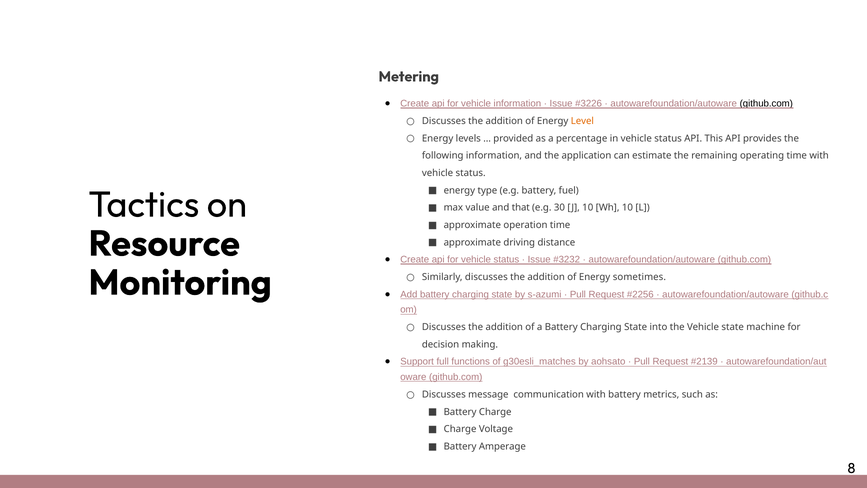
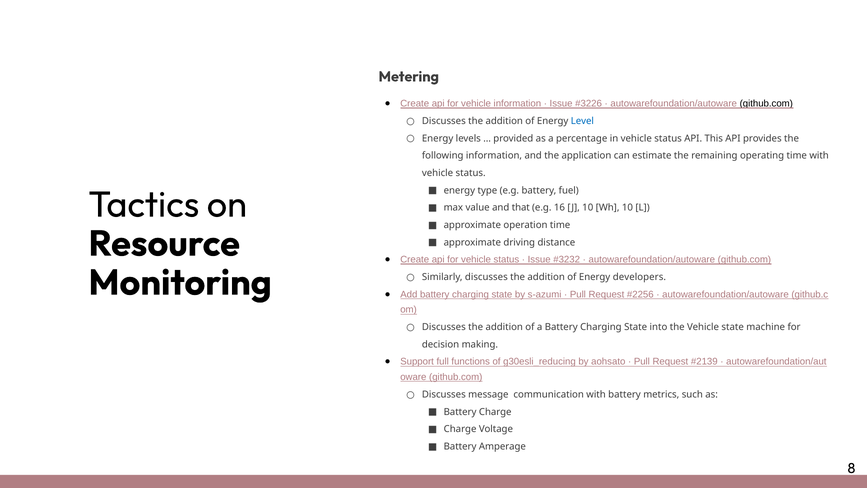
Level colour: orange -> blue (582, 121)
30: 30 -> 16 (559, 208)
sometimes: sometimes -> developers (639, 277)
g30esli_matches: g30esli_matches -> g30esli_reducing (539, 362)
